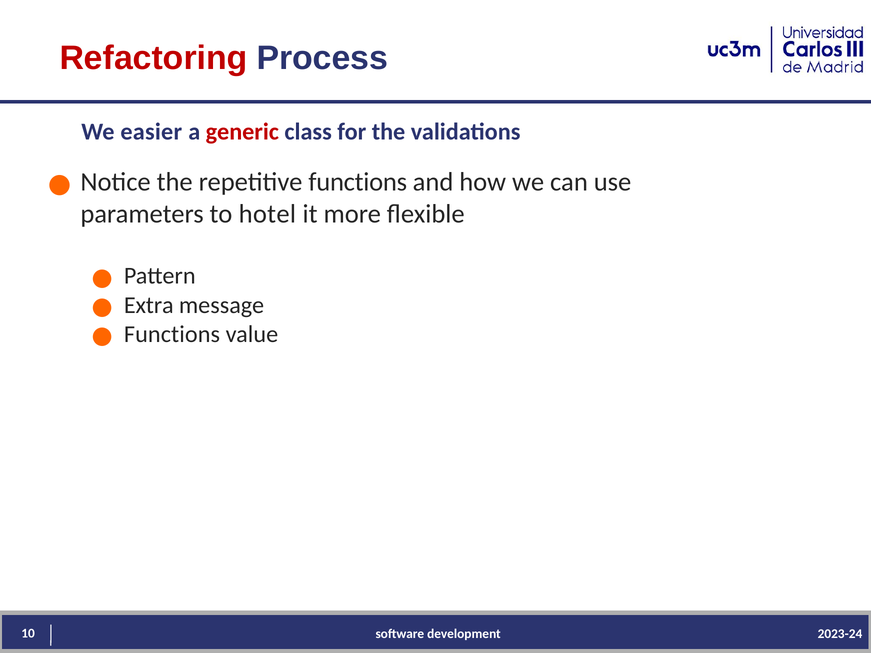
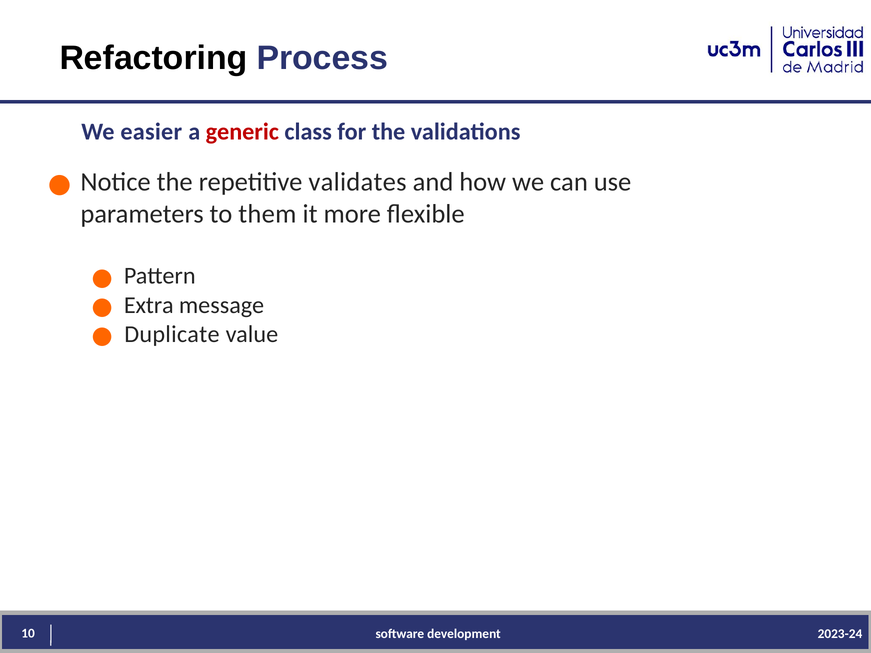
Refactoring colour: red -> black (153, 58)
repetitive functions: functions -> validates (357, 182)
hotel: hotel -> them (267, 214)
Functions: Functions -> Duplicate (172, 334)
